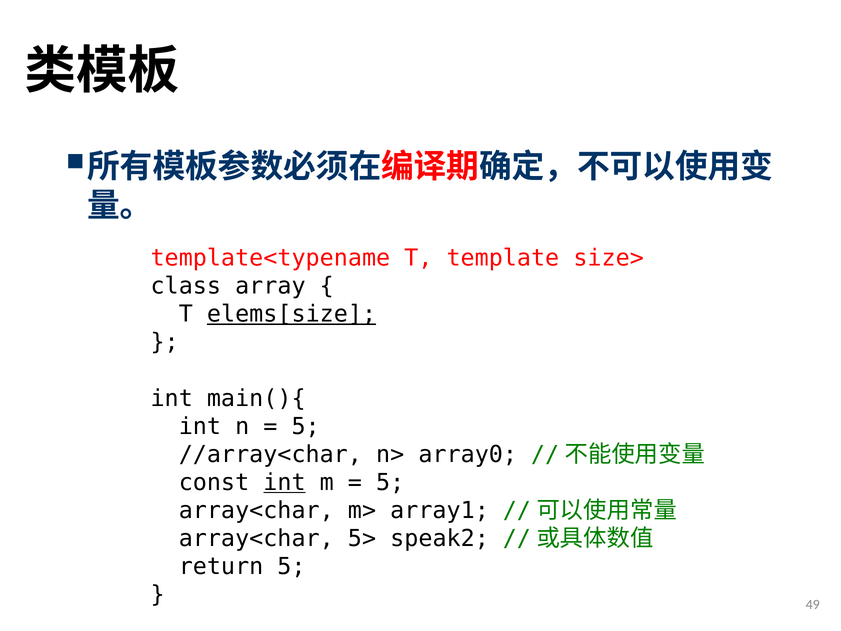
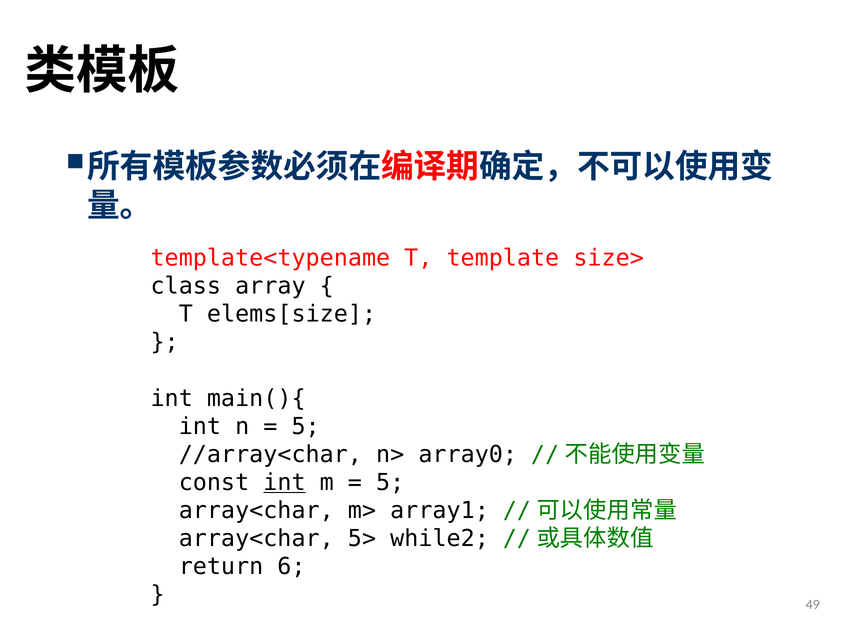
elems[size underline: present -> none (292, 314)
speak2: speak2 -> while2 (440, 538)
return 5: 5 -> 6 (291, 566)
